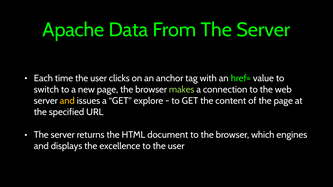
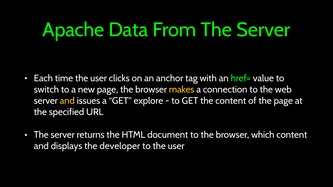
makes colour: light green -> yellow (182, 90)
which engines: engines -> content (292, 135)
excellence: excellence -> developer (120, 146)
